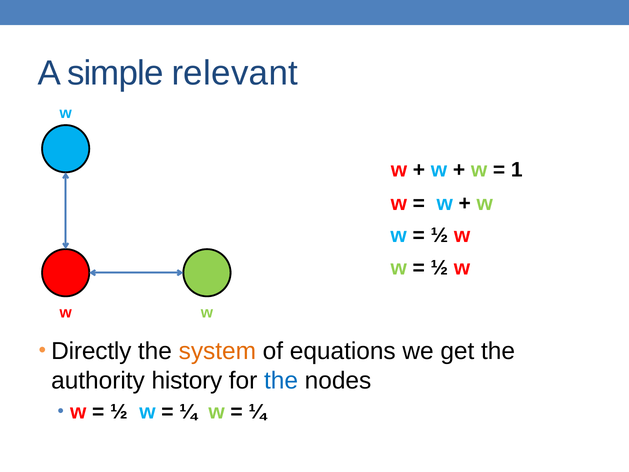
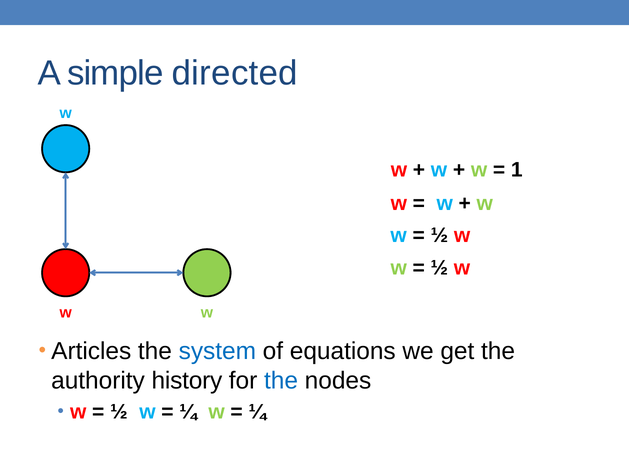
relevant: relevant -> directed (235, 73)
Directly: Directly -> Articles (91, 351)
system colour: orange -> blue (217, 351)
